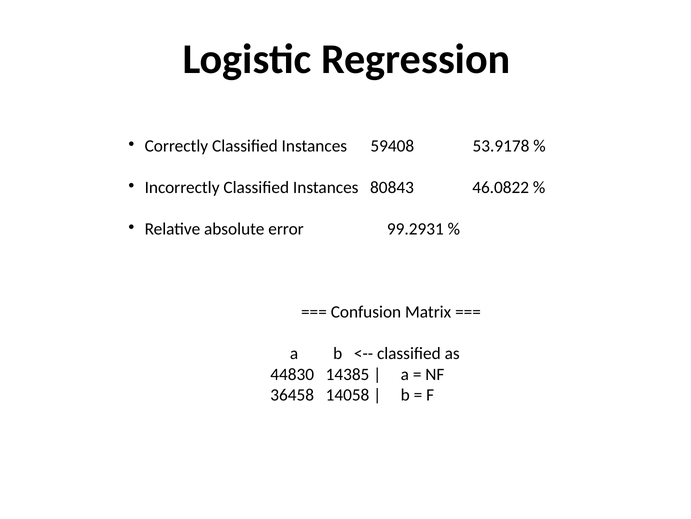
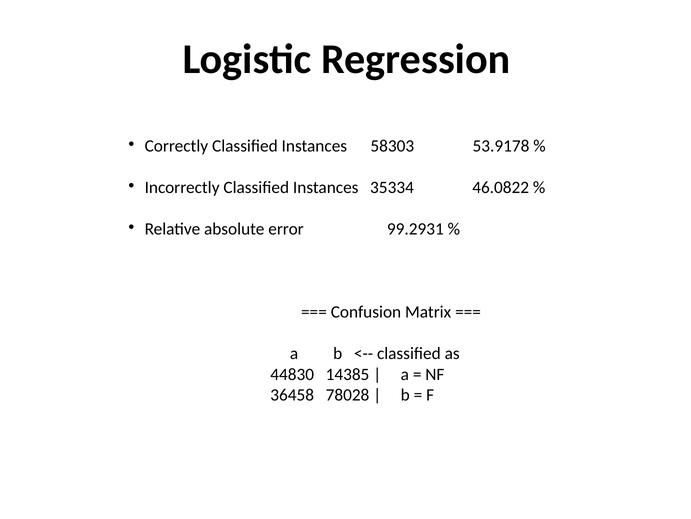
59408: 59408 -> 58303 (392, 146)
80843: 80843 -> 35334 (392, 187)
14058: 14058 -> 78028 (348, 395)
